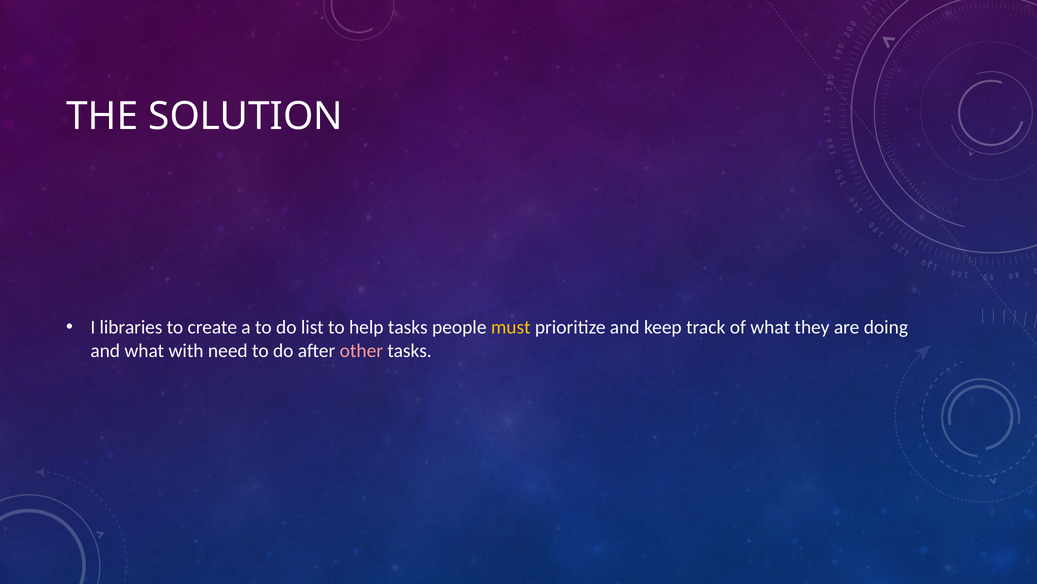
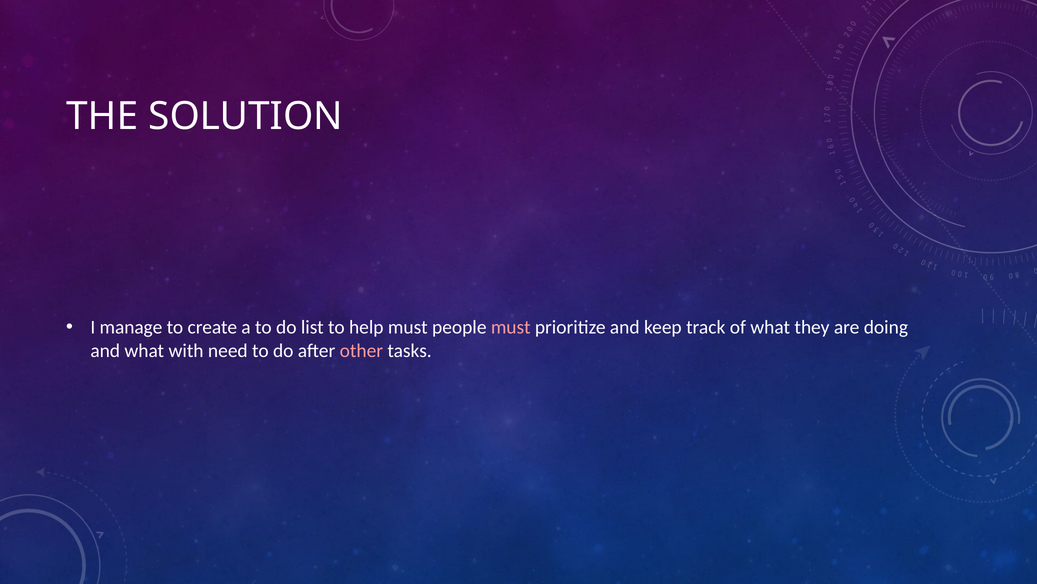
libraries: libraries -> manage (131, 327)
help tasks: tasks -> must (408, 327)
must colour: yellow -> pink (511, 327)
